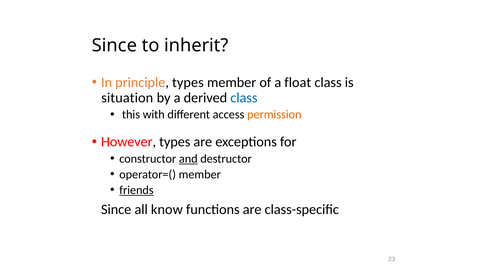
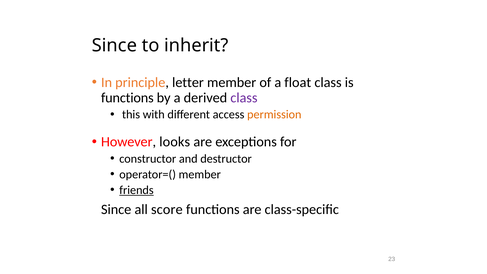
principle types: types -> letter (188, 82)
situation: situation -> functions (127, 98)
class colour: blue -> purple (244, 98)
However types: types -> looks (175, 142)
and underline: present -> none (188, 159)
know: know -> score (167, 209)
